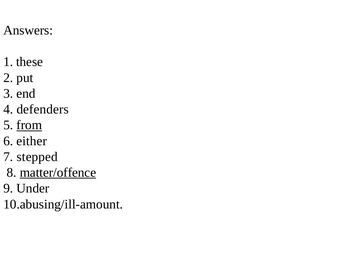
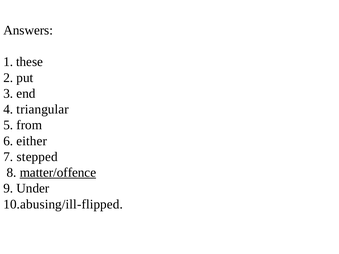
defenders: defenders -> triangular (43, 109)
from underline: present -> none (29, 125)
10.abusing/ill-amount: 10.abusing/ill-amount -> 10.abusing/ill-flipped (63, 204)
